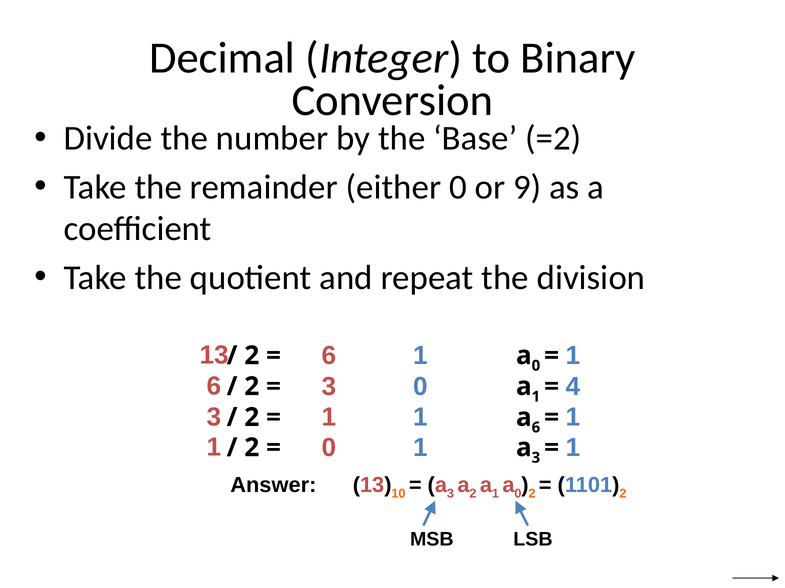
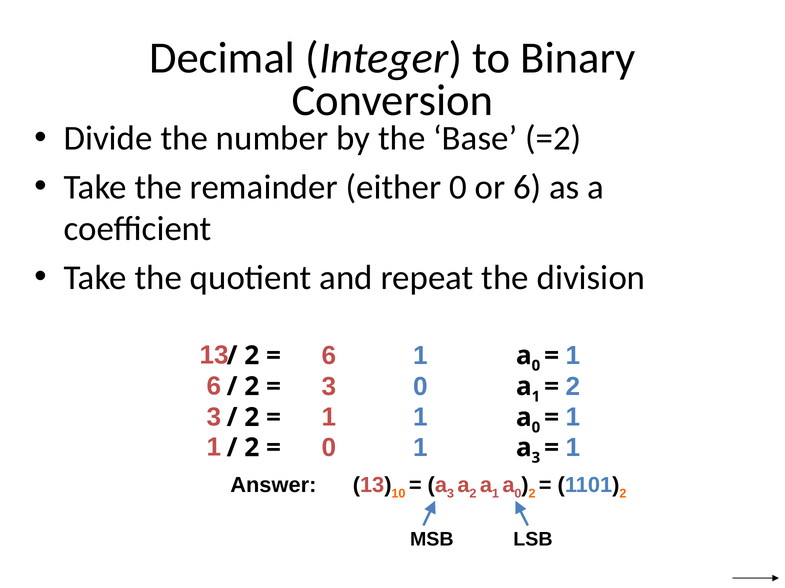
or 9: 9 -> 6 (527, 187)
4: 4 -> 2 (573, 387)
1 1 a 6: 6 -> 0 (536, 428)
